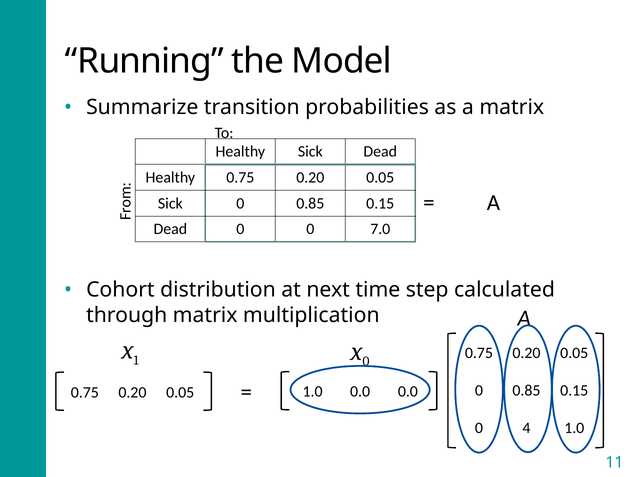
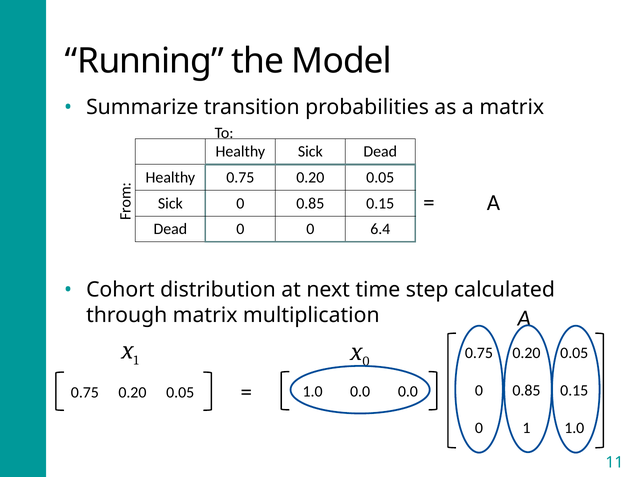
7.0: 7.0 -> 6.4 (380, 229)
0 4: 4 -> 1 (526, 428)
